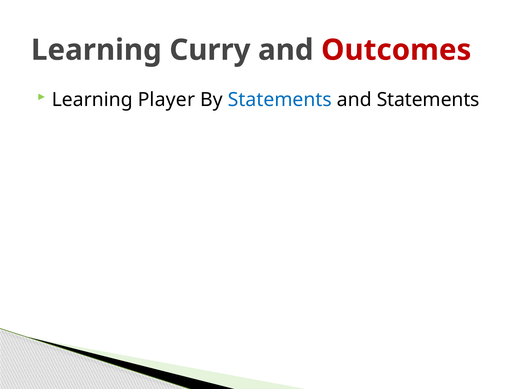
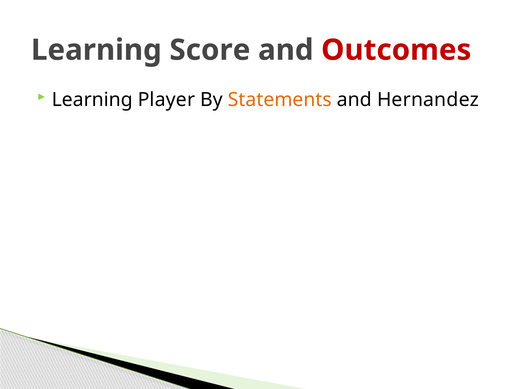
Curry: Curry -> Score (210, 50)
Statements colour: blue -> orange (280, 99)
and Statements: Statements -> Hernandez (428, 99)
